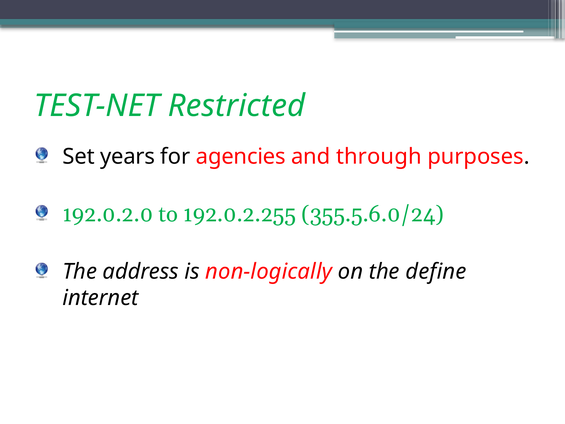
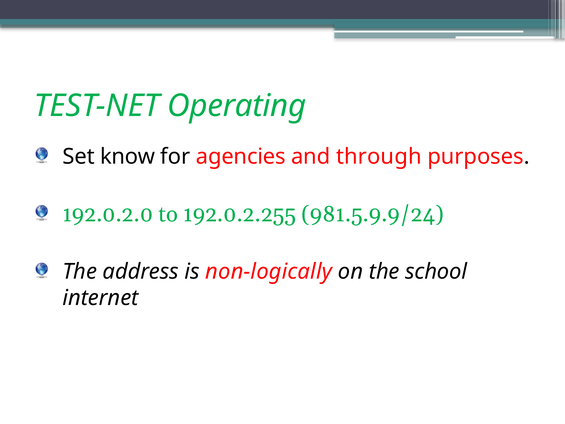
Restricted: Restricted -> Operating (237, 106)
years: years -> know (128, 156)
355.5.6.0/24: 355.5.6.0/24 -> 981.5.9.9/24 (373, 214)
define: define -> school (436, 271)
